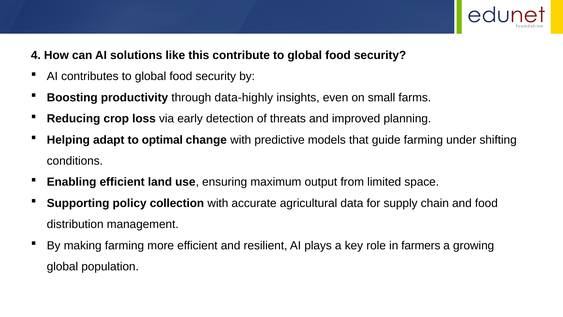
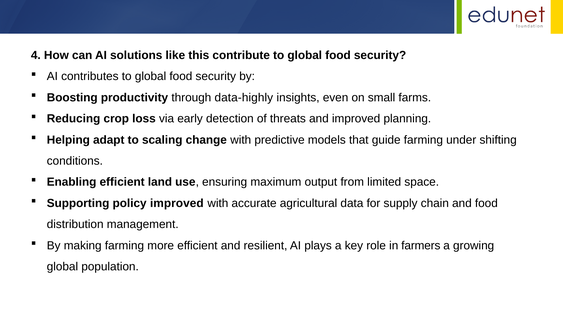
optimal: optimal -> scaling (162, 140)
policy collection: collection -> improved (177, 203)
